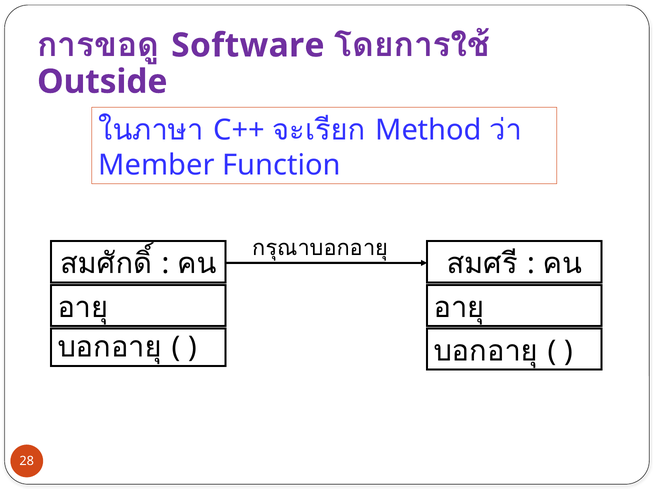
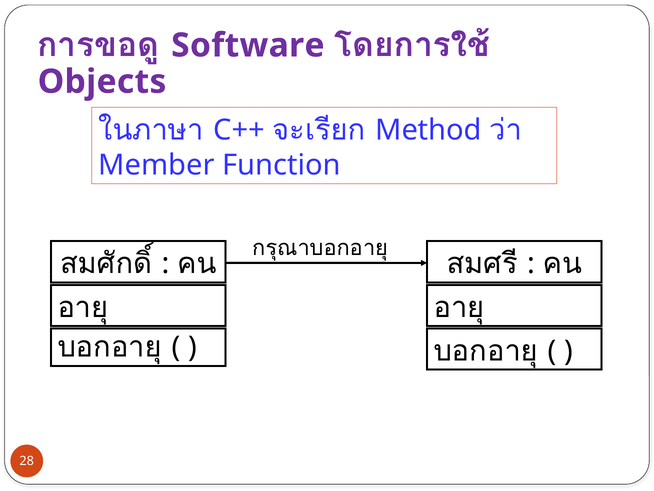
Outside: Outside -> Objects (102, 82)
